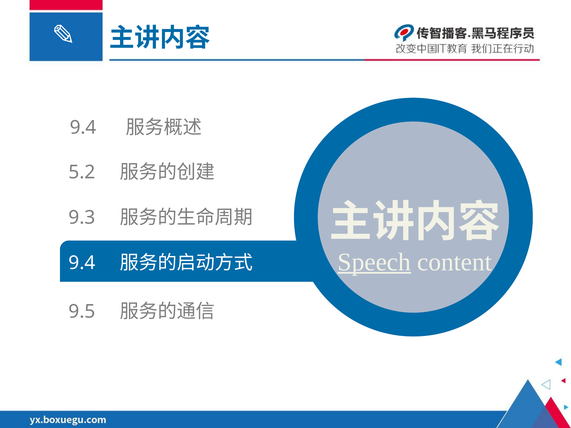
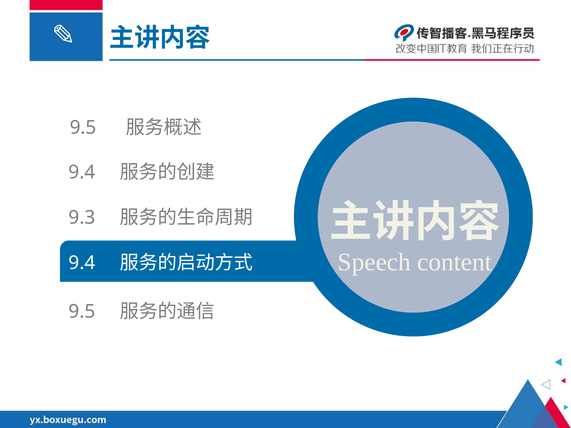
9.4: 9.4 -> 9.5 (83, 128)
5.2: 5.2 -> 9.4 (82, 172)
Speech underline: present -> none (374, 262)
